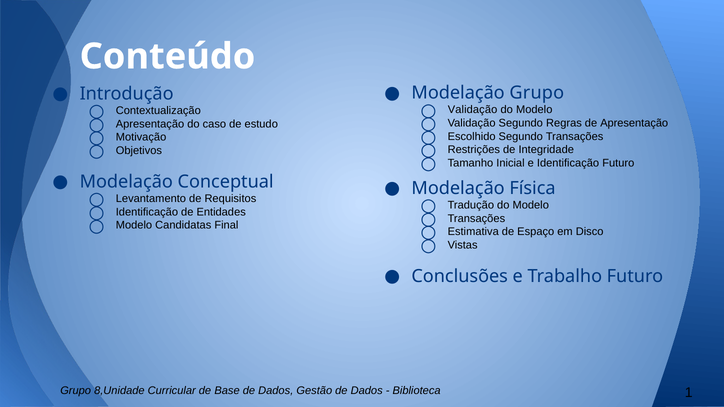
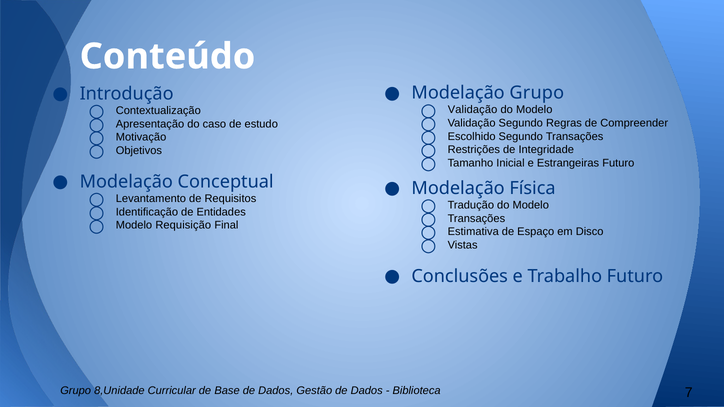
de Apresentação: Apresentação -> Compreender (634, 123)
e Identificação: Identificação -> Estrangeiras (568, 163)
Candidatas: Candidatas -> Requisição (183, 225)
1: 1 -> 7 (689, 393)
